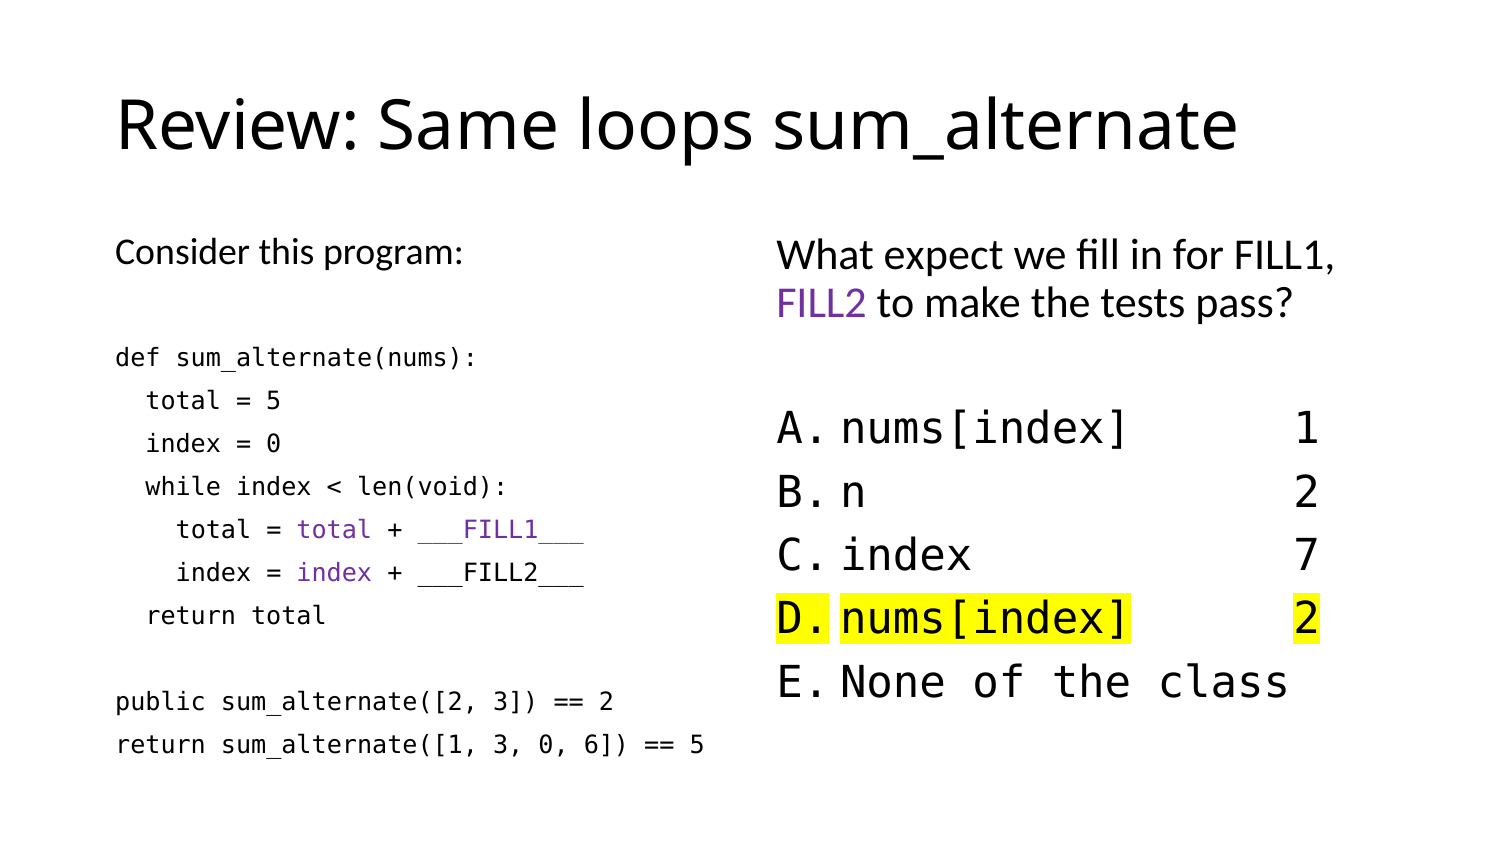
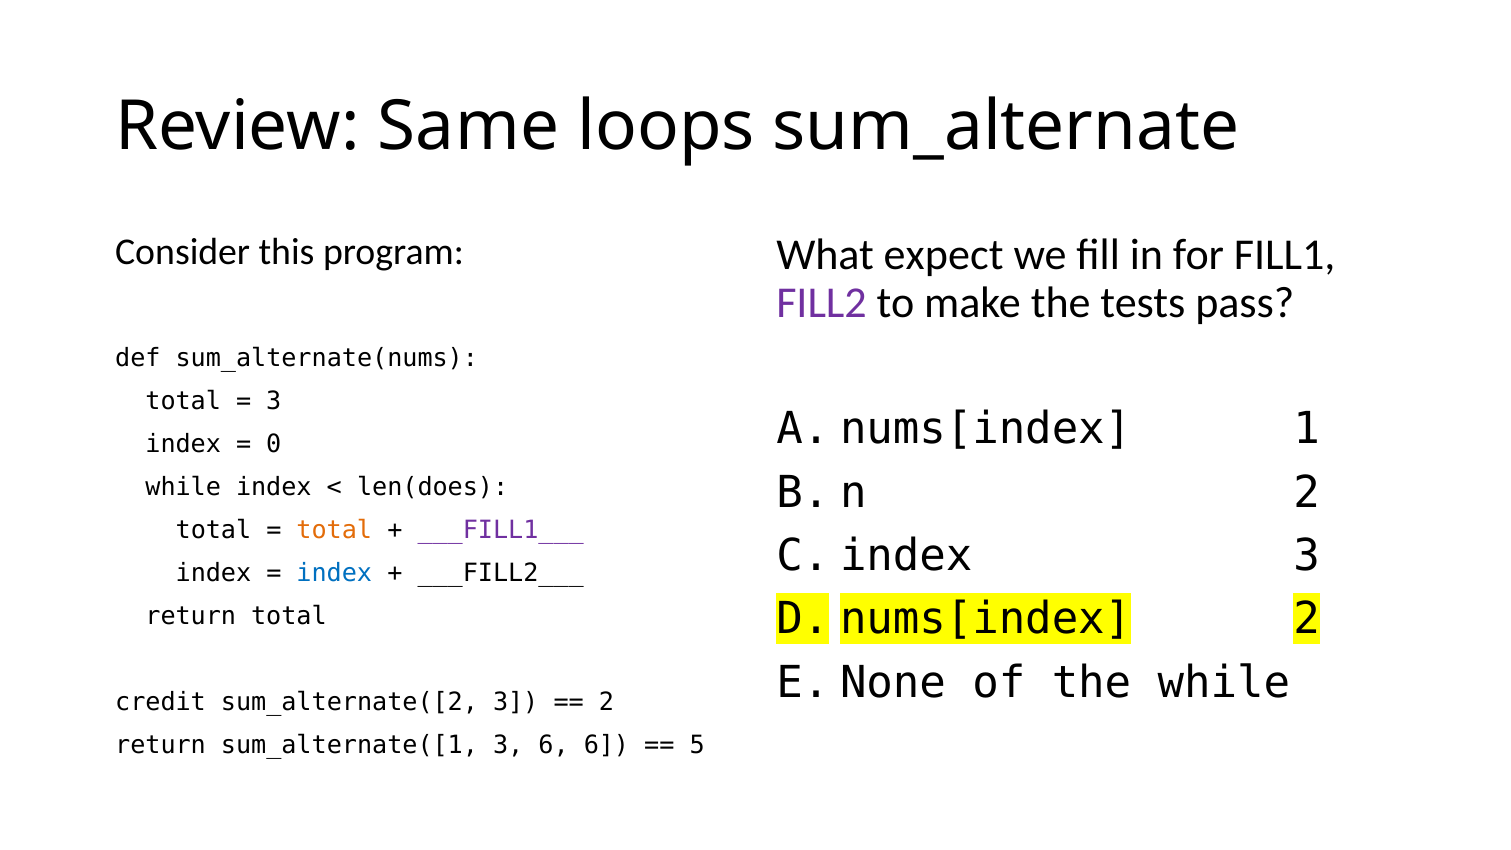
5: 5 -> 3 (274, 401)
len(void: len(void -> len(does (433, 487)
total colour: purple -> orange (334, 530)
7: 7 -> 3 (1307, 556)
index colour: purple -> blue (334, 573)
the class: class -> while (1224, 682)
public: public -> credit (161, 702)
3 0: 0 -> 6 (554, 745)
